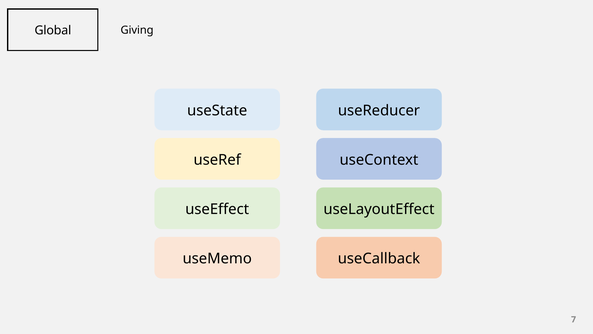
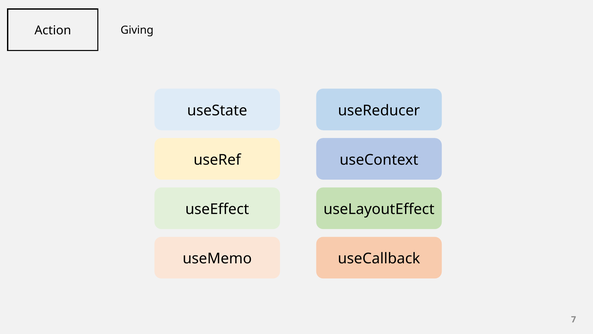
Global: Global -> Action (53, 30)
